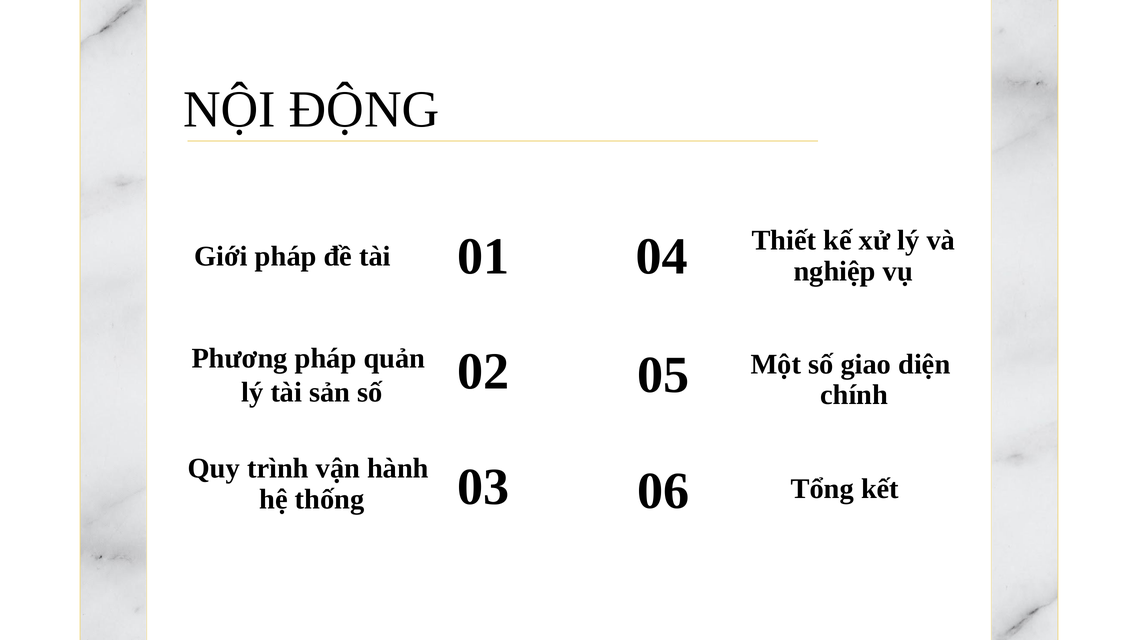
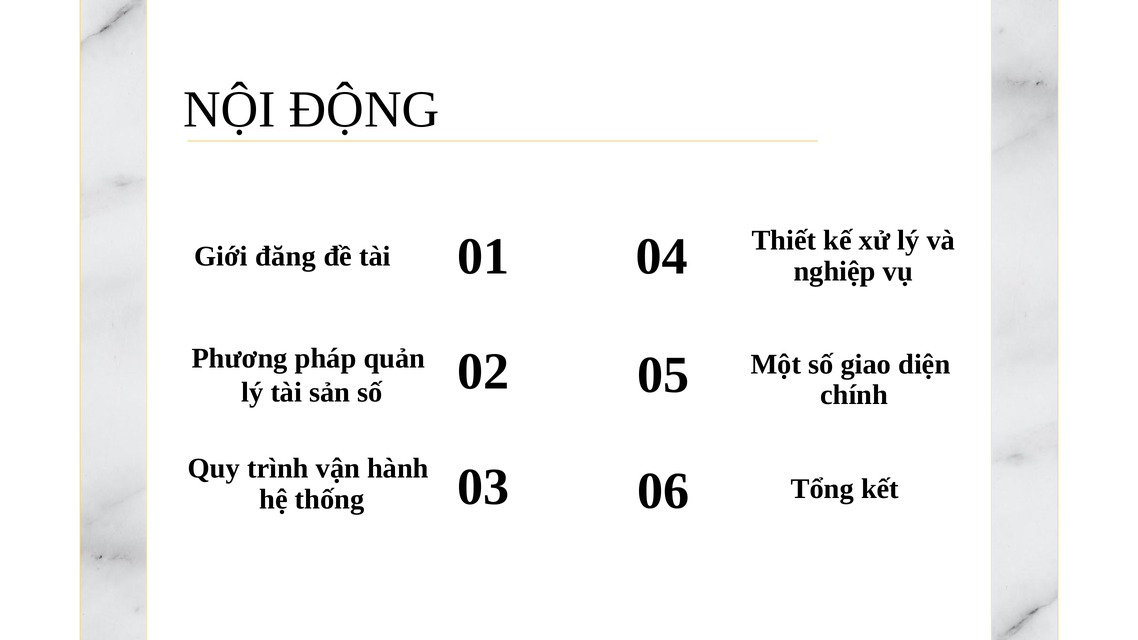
Giới pháp: pháp -> đăng (286, 256)
